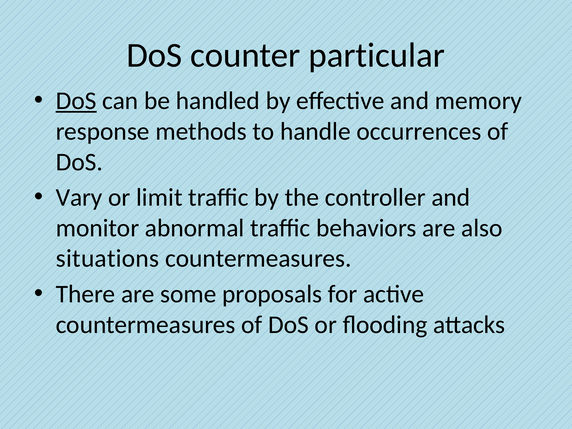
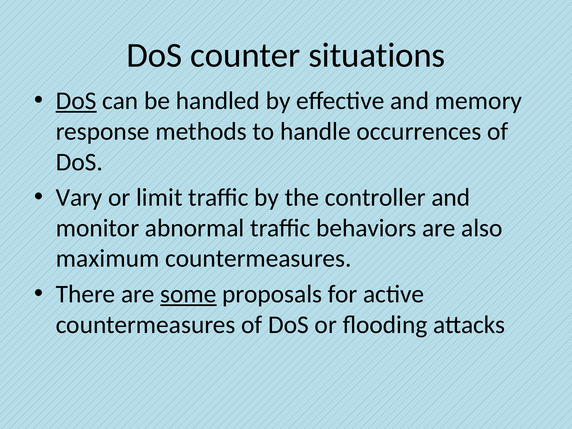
particular: particular -> situations (377, 55)
situations: situations -> maximum (108, 259)
some underline: none -> present (188, 294)
